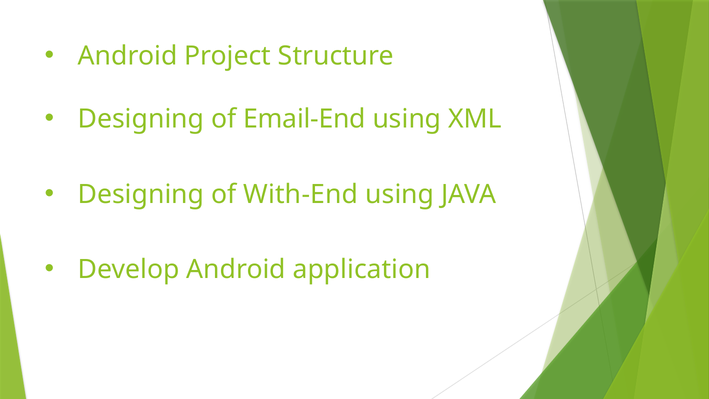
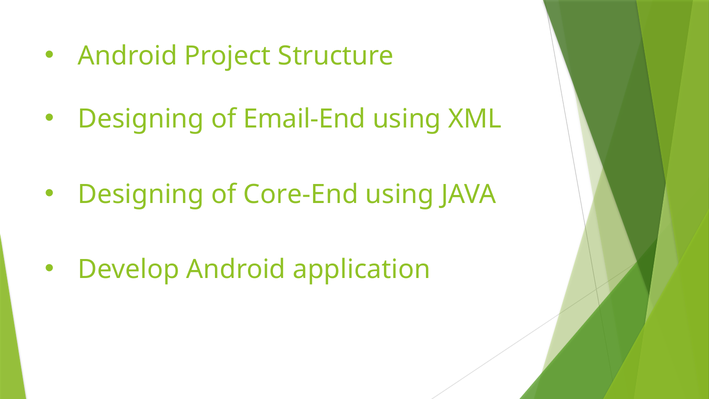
With-End: With-End -> Core-End (301, 194)
